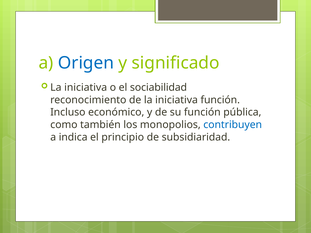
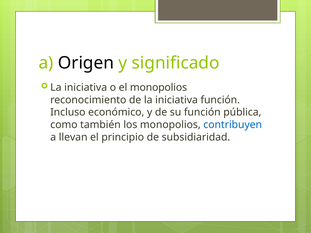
Origen colour: blue -> black (86, 63)
el sociabilidad: sociabilidad -> monopolios (159, 88)
indica: indica -> llevan (73, 137)
